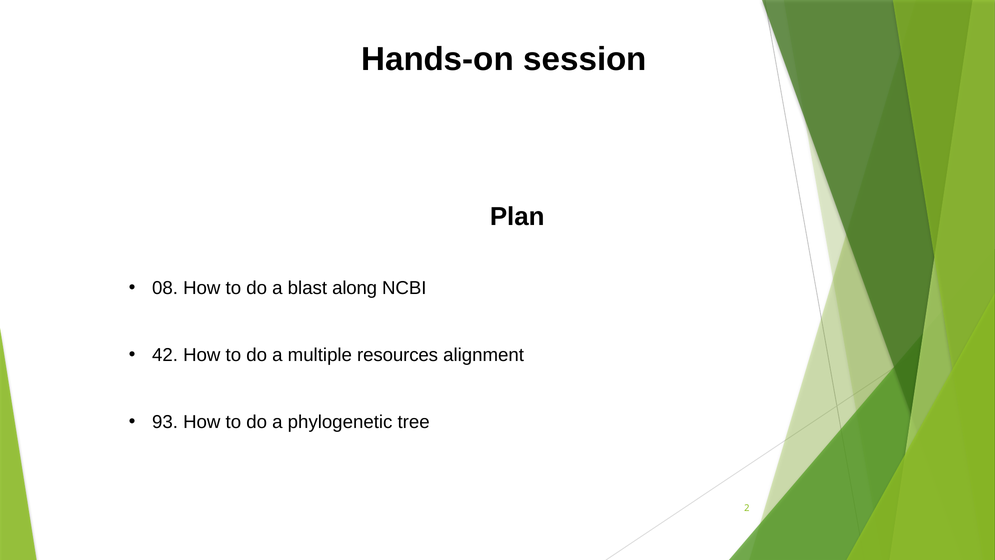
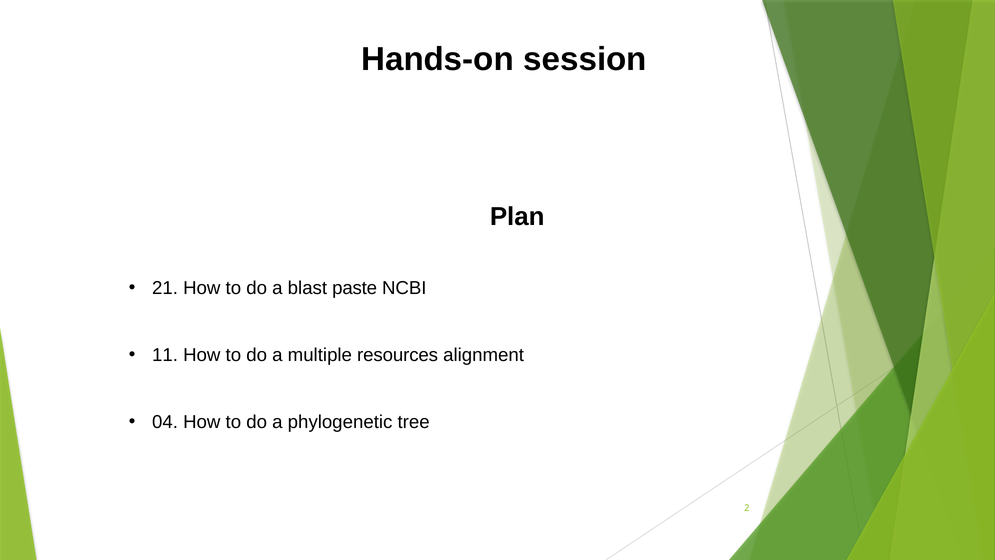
08: 08 -> 21 (165, 288)
along: along -> paste (355, 288)
42: 42 -> 11 (165, 355)
93: 93 -> 04 (165, 422)
